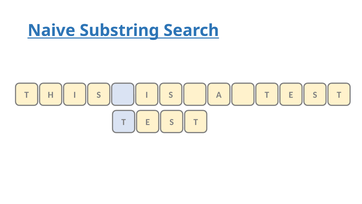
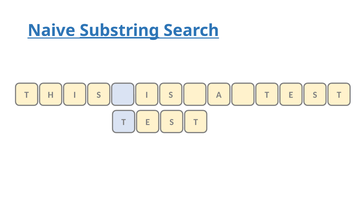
Substring underline: none -> present (119, 30)
